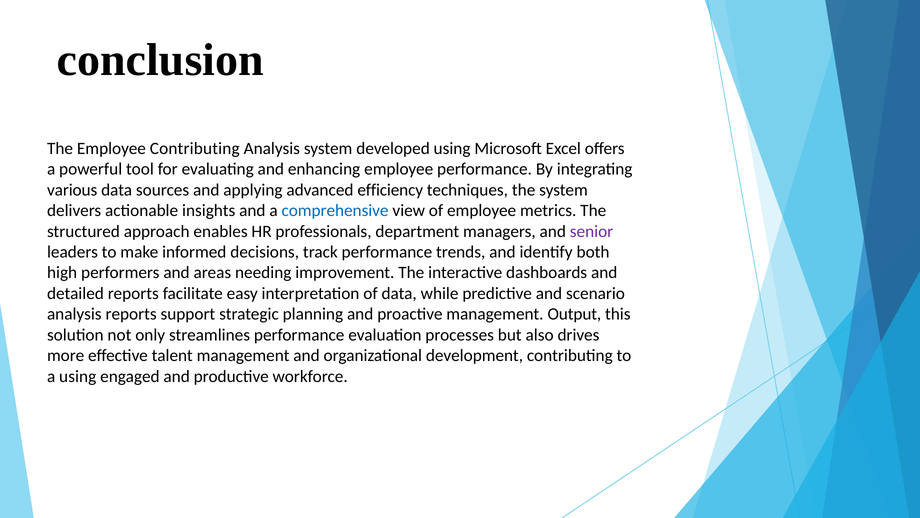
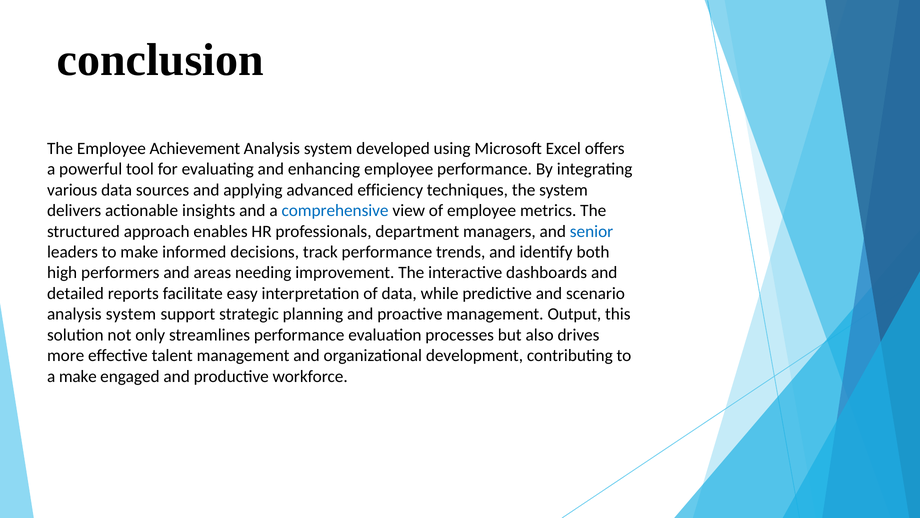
Employee Contributing: Contributing -> Achievement (195, 148)
senior colour: purple -> blue (592, 231)
reports: reports -> system (131, 314)
a using: using -> make (78, 376)
